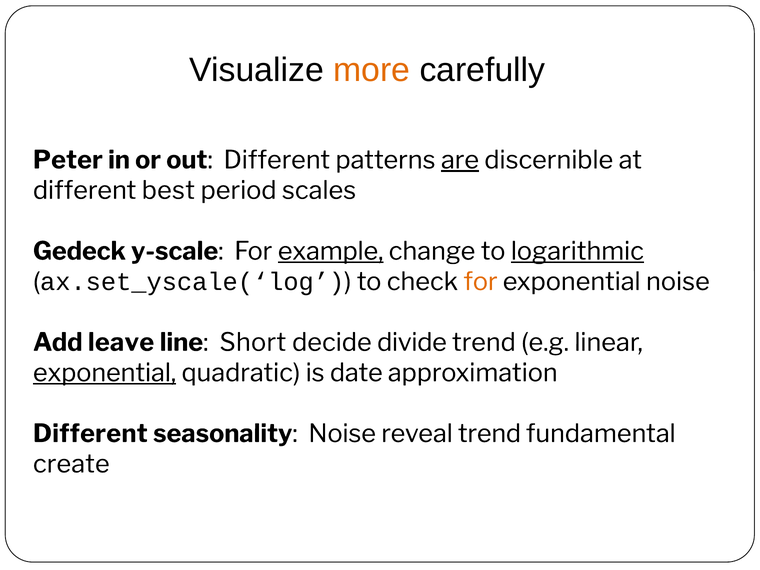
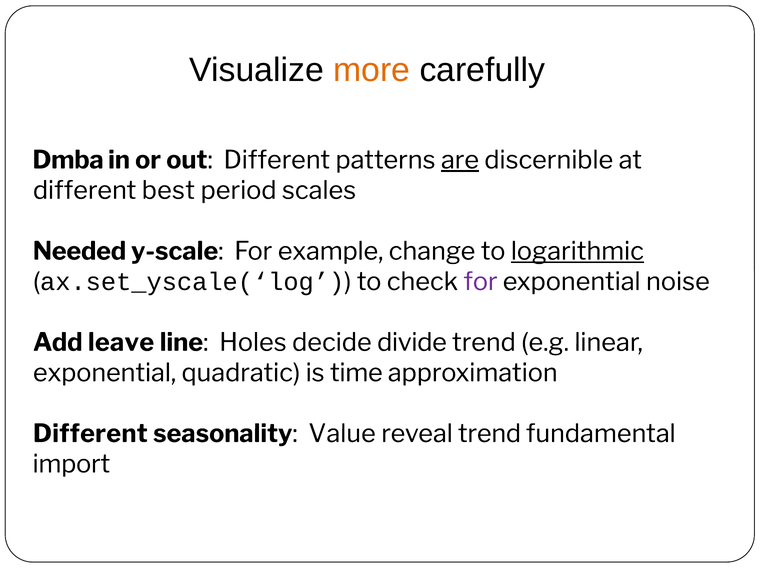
Peter: Peter -> Dmba (68, 160)
Gedeck: Gedeck -> Needed (79, 251)
example underline: present -> none (331, 251)
for colour: orange -> purple (480, 282)
Short: Short -> Holes (253, 342)
exponential underline: present -> none (105, 373)
date: date -> time (356, 373)
seasonality Noise: Noise -> Value (342, 434)
create: create -> import (71, 464)
